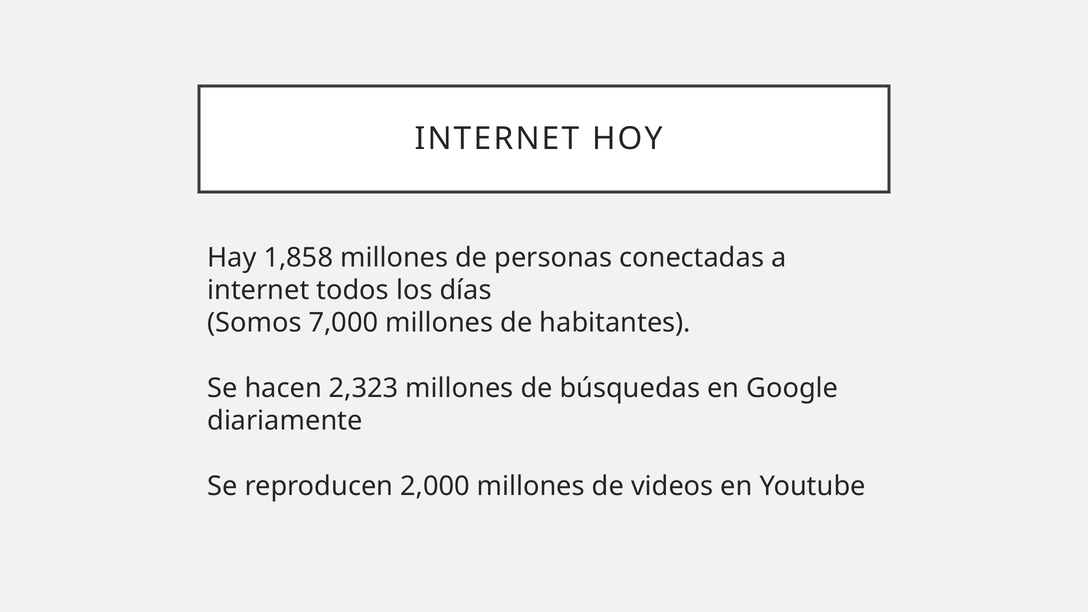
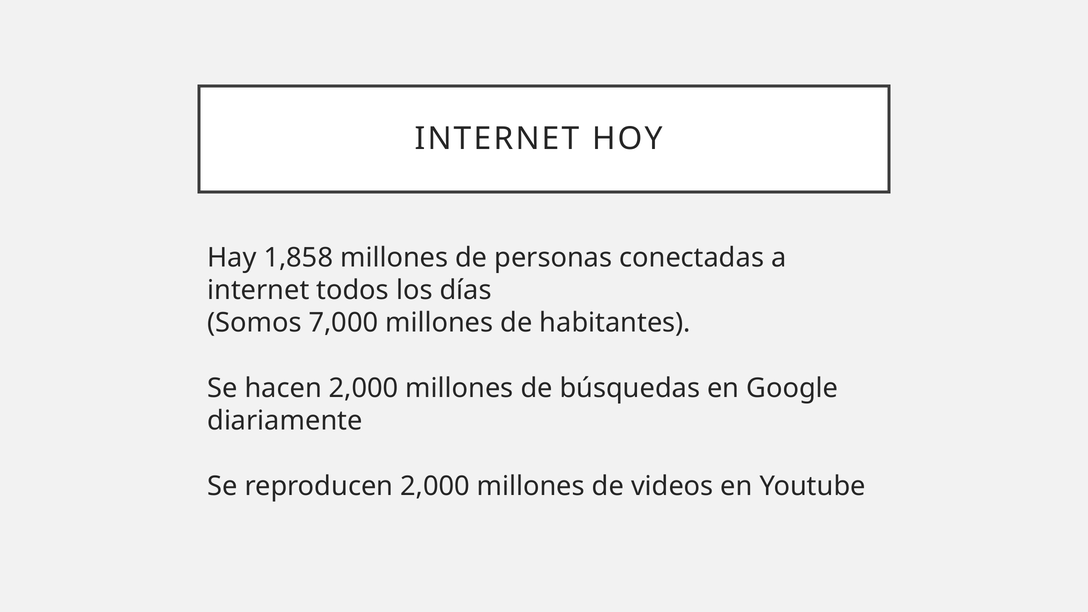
hacen 2,323: 2,323 -> 2,000 (364, 388)
